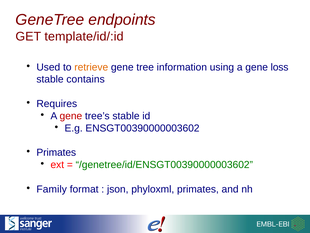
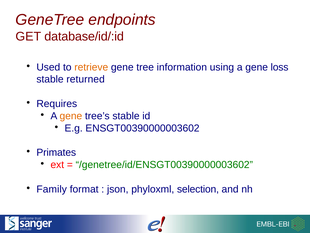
template/id/:id: template/id/:id -> database/id/:id (84, 36)
contains: contains -> returned (86, 79)
gene colour: red -> orange (71, 116)
phyloxml primates: primates -> selection (198, 189)
